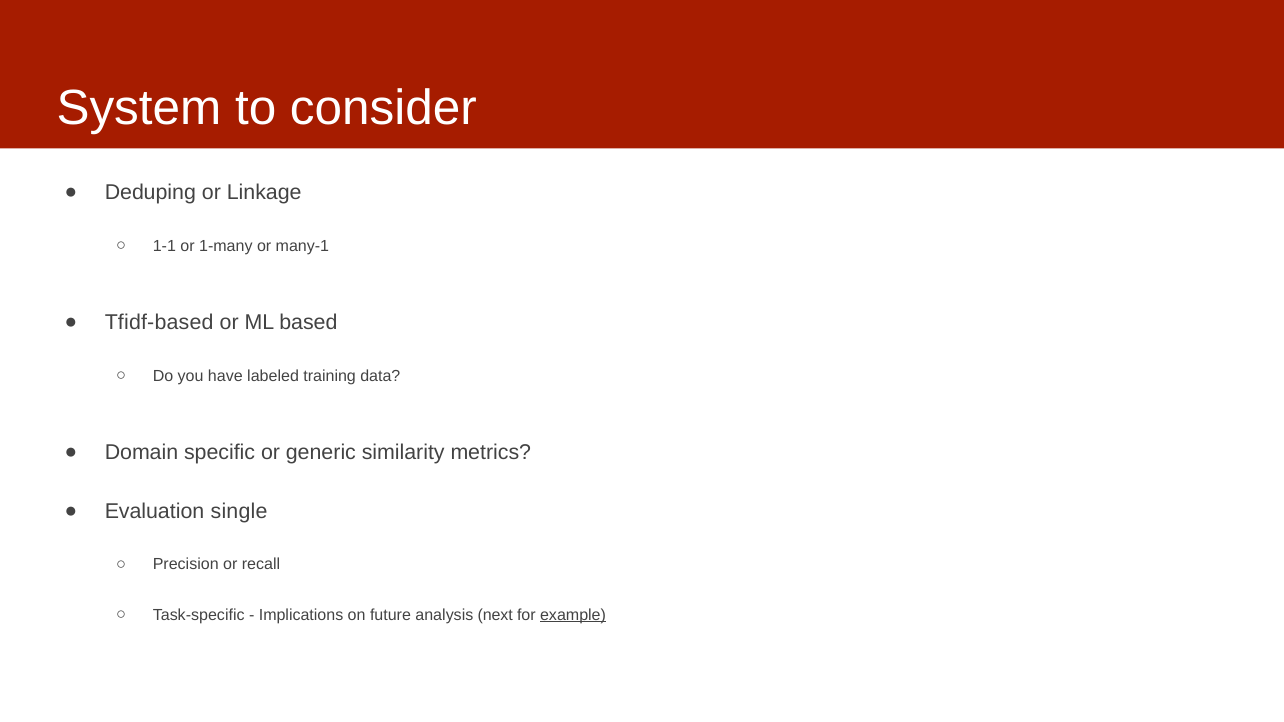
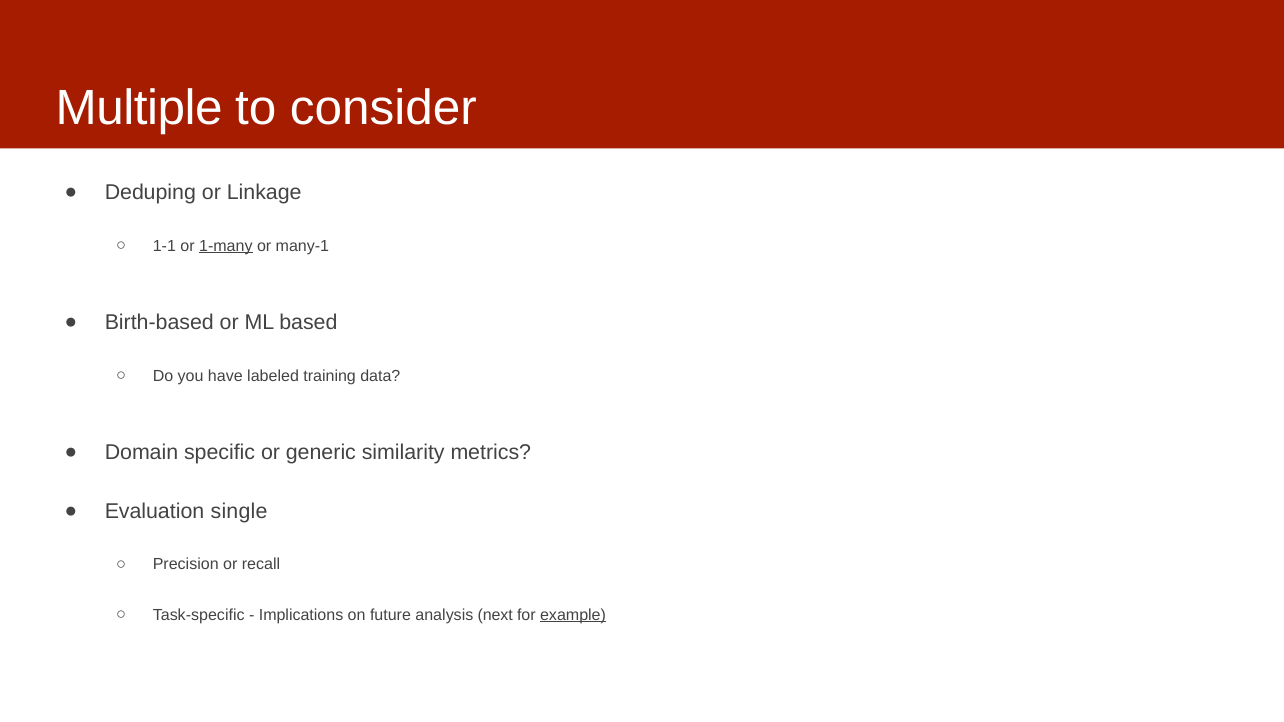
System: System -> Multiple (139, 108)
1-many underline: none -> present (226, 246)
Tfidf-based: Tfidf-based -> Birth-based (159, 323)
